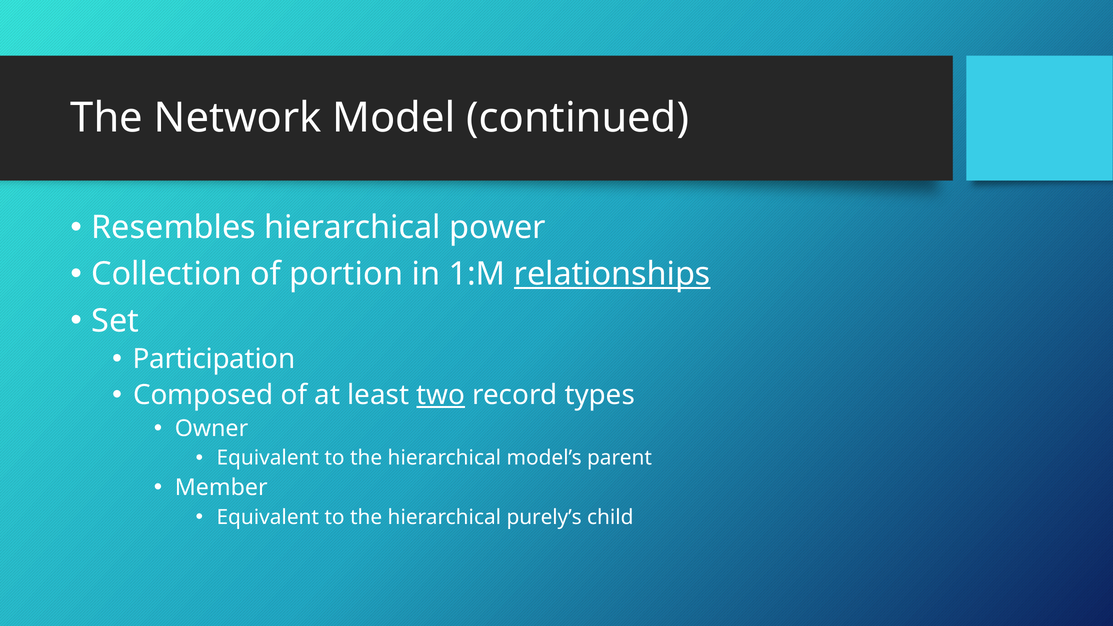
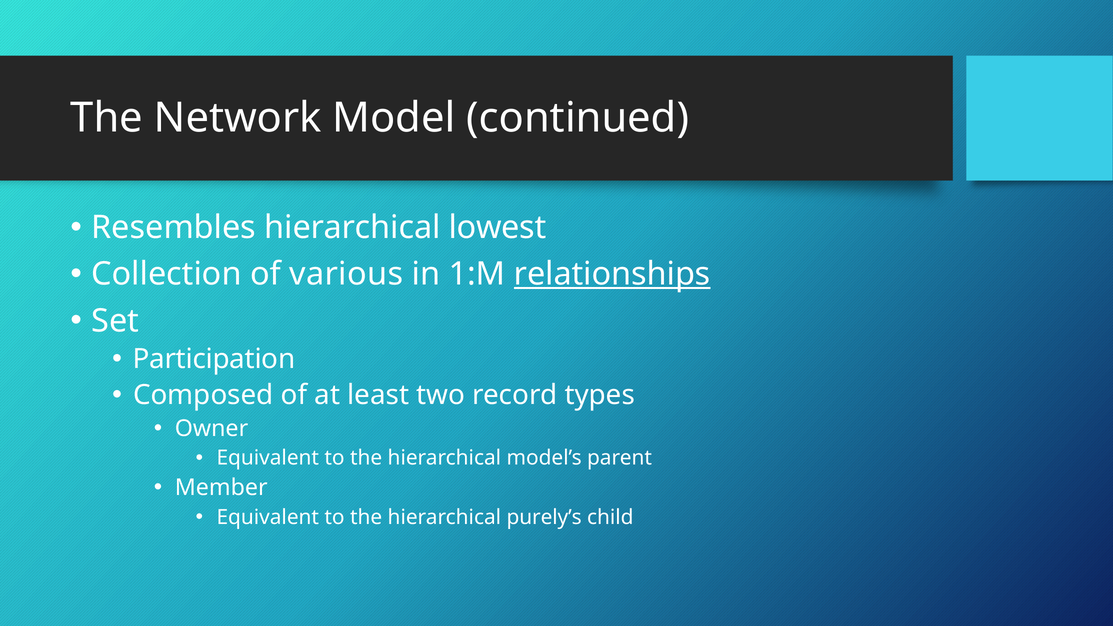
power: power -> lowest (498, 228)
portion: portion -> various (346, 274)
two underline: present -> none (441, 395)
